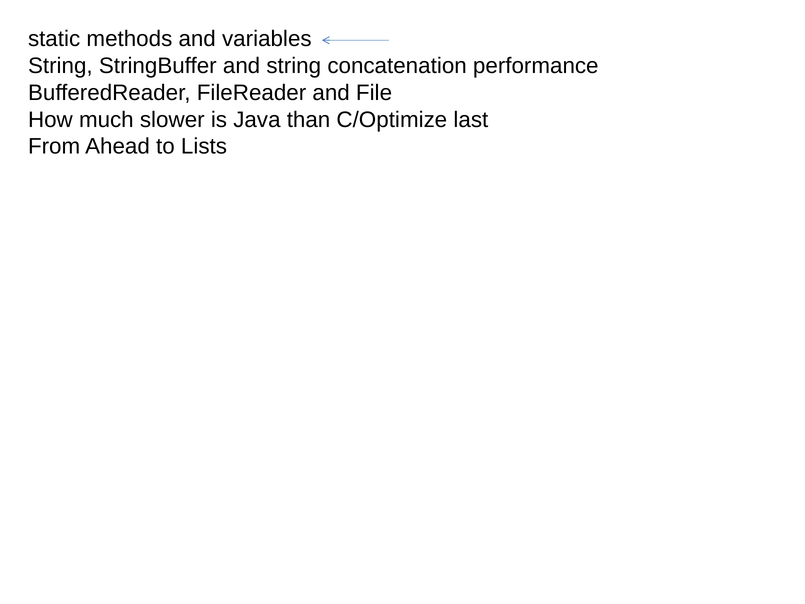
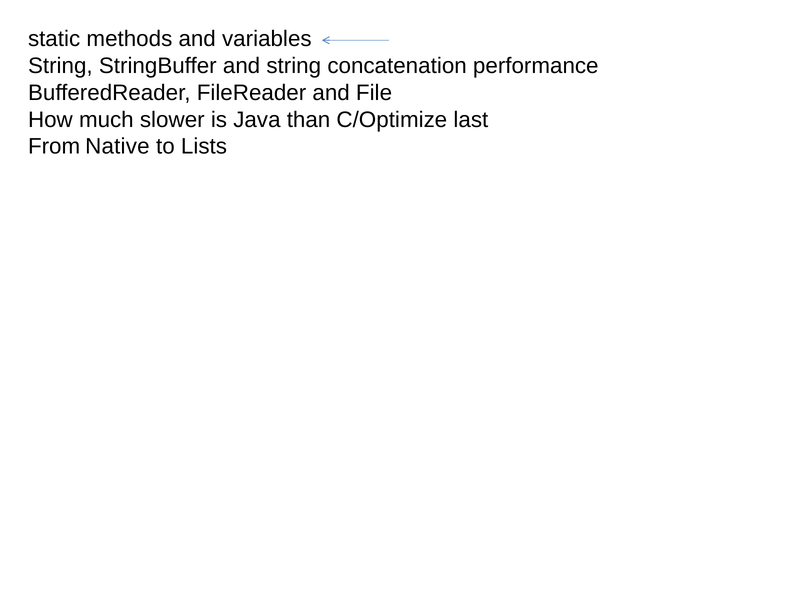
Ahead: Ahead -> Native (117, 146)
